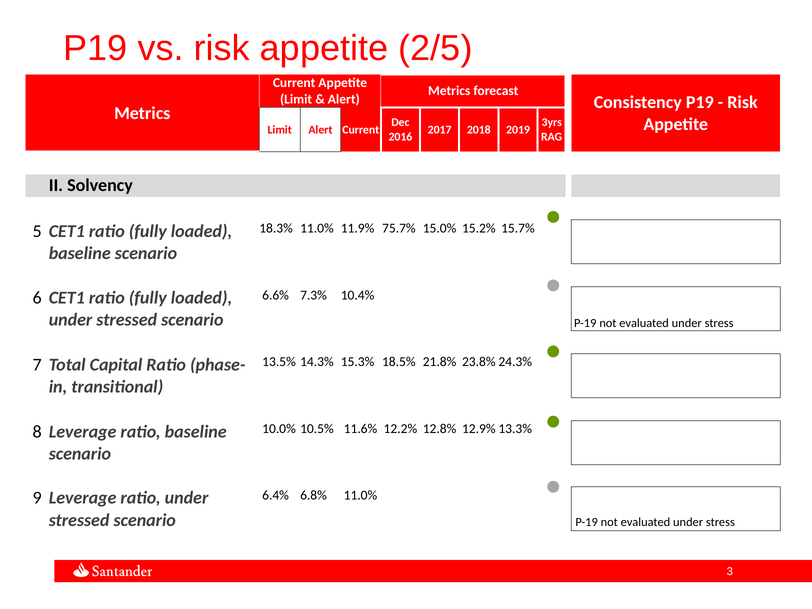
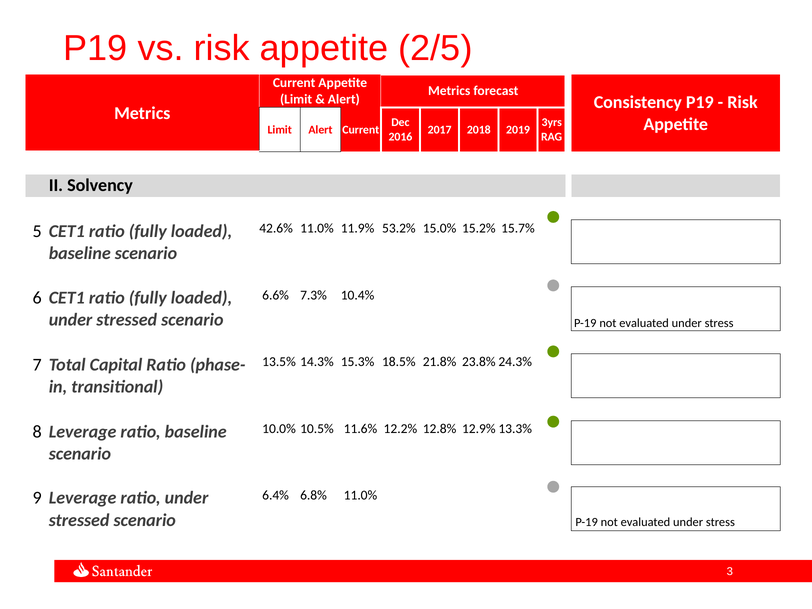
18.3%: 18.3% -> 42.6% (276, 228)
75.7%: 75.7% -> 53.2% (399, 228)
